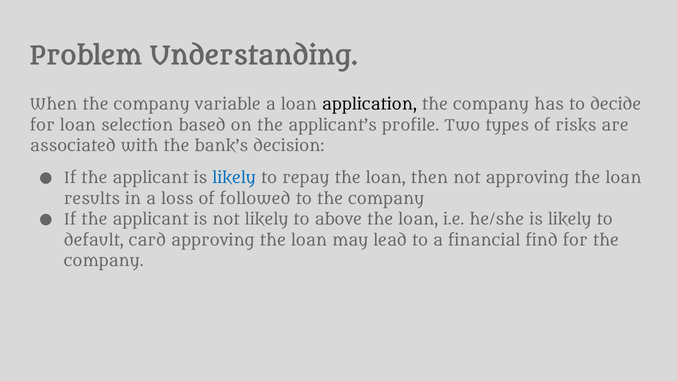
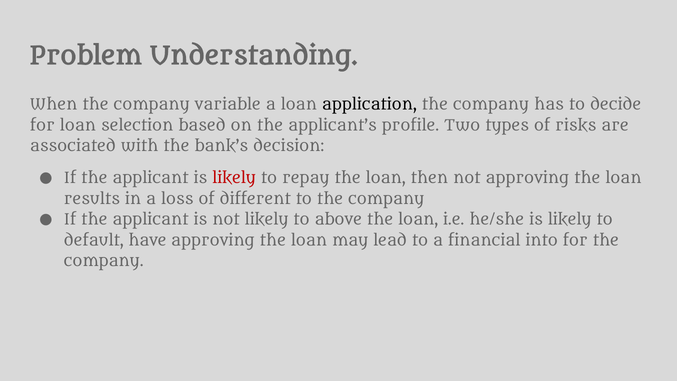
likely colour: blue -> red (234, 178)
followed: followed -> different (255, 199)
card: card -> have (147, 241)
find: find -> into (542, 241)
